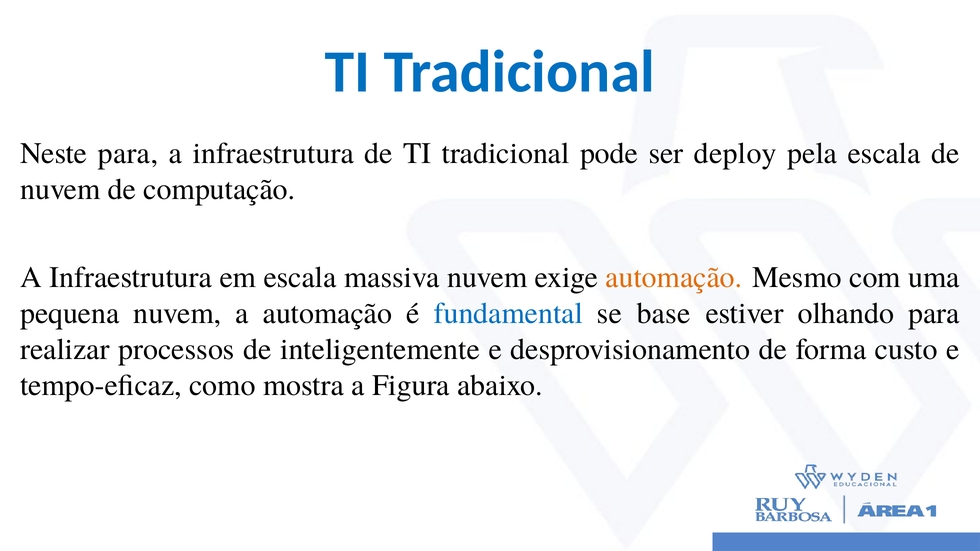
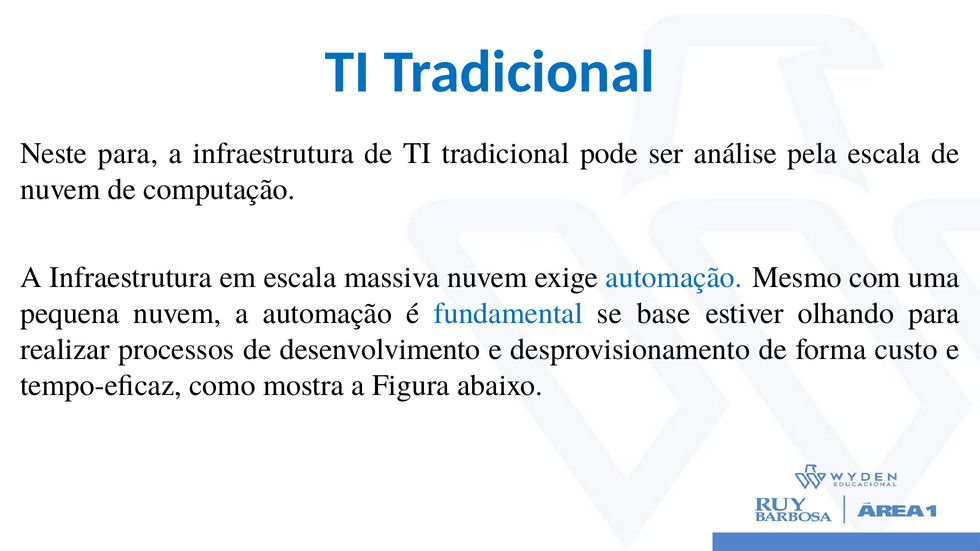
deploy: deploy -> análise (735, 154)
automação colour: orange -> blue (674, 278)
inteligentemente: inteligentemente -> desenvolvimento (380, 350)
